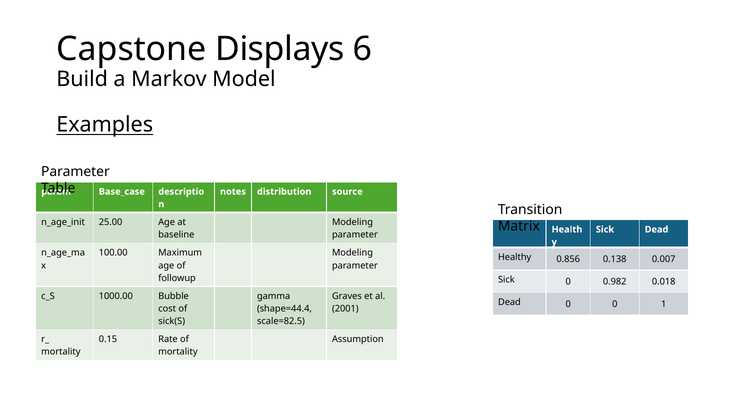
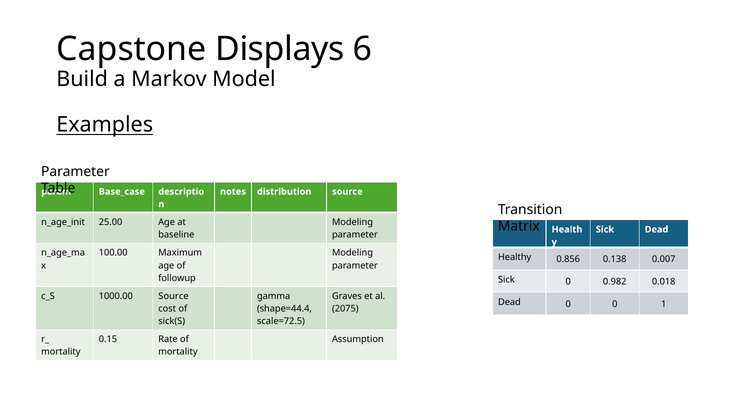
1000.00 Bubble: Bubble -> Source (173, 297)
2001: 2001 -> 2075 (345, 309)
scale=82.5: scale=82.5 -> scale=72.5 (281, 322)
